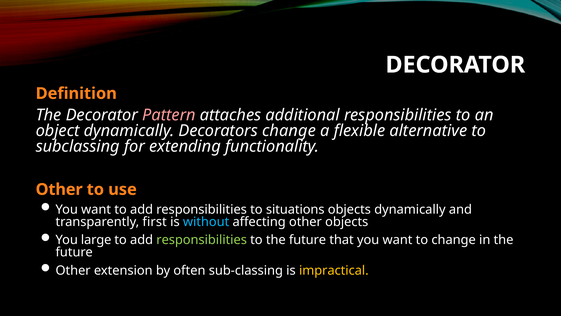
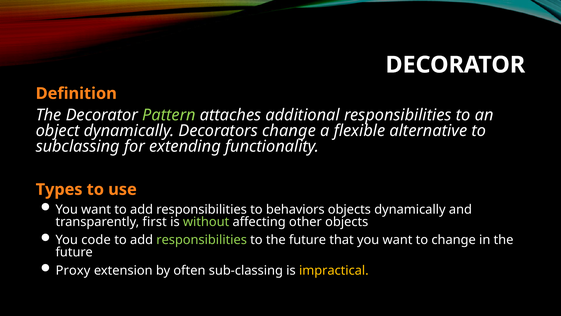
Pattern colour: pink -> light green (169, 115)
Other: Other -> Types (59, 189)
situations: situations -> behaviors (295, 209)
without colour: light blue -> light green (206, 221)
large: large -> code (96, 240)
Other: Other -> Proxy (73, 270)
